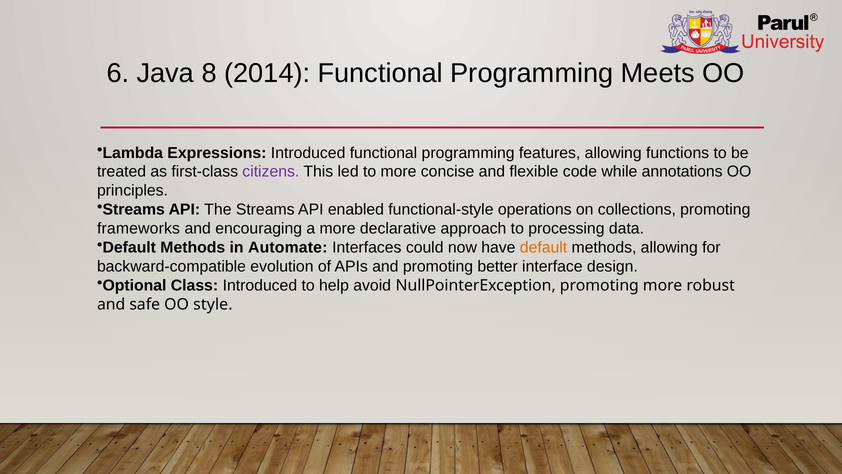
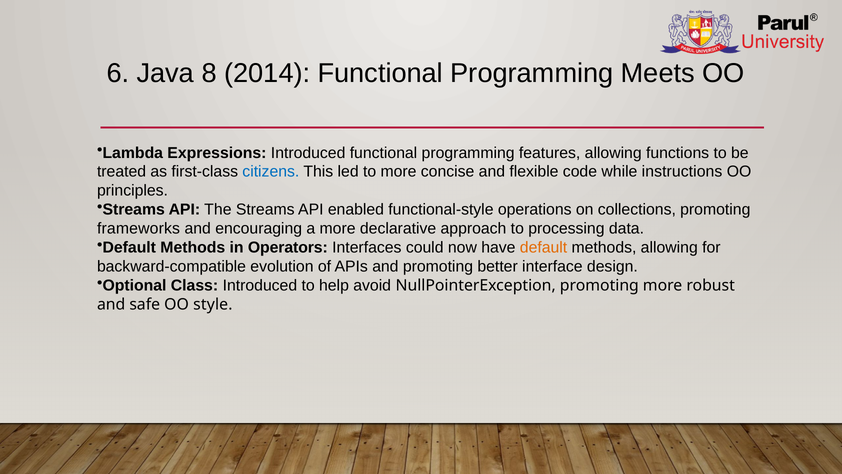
citizens colour: purple -> blue (271, 172)
annotations: annotations -> instructions (682, 172)
Automate: Automate -> Operators (288, 247)
